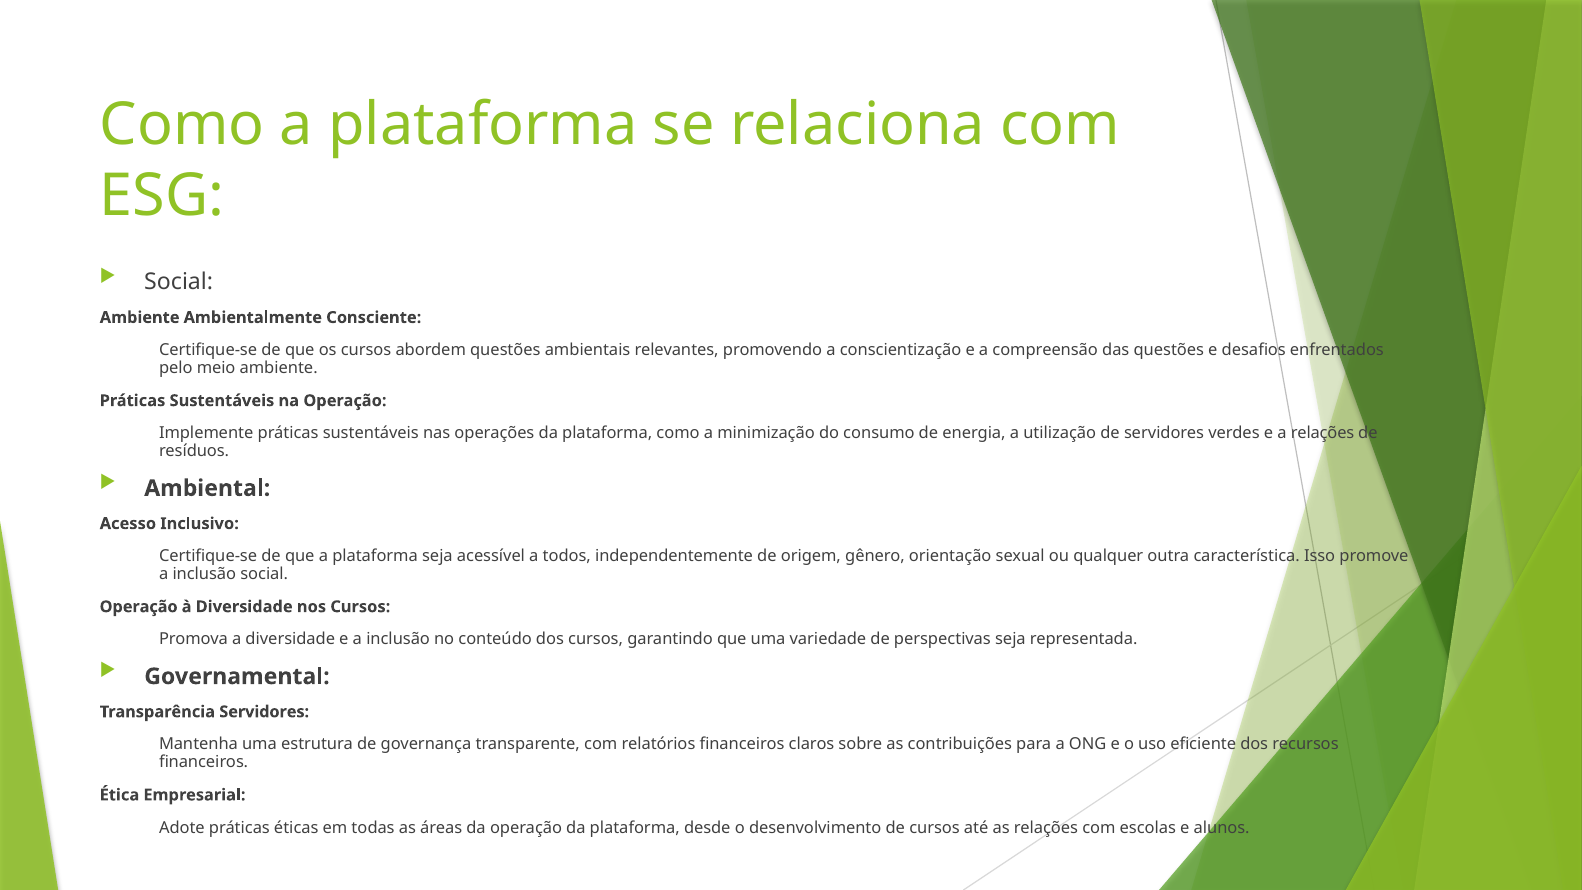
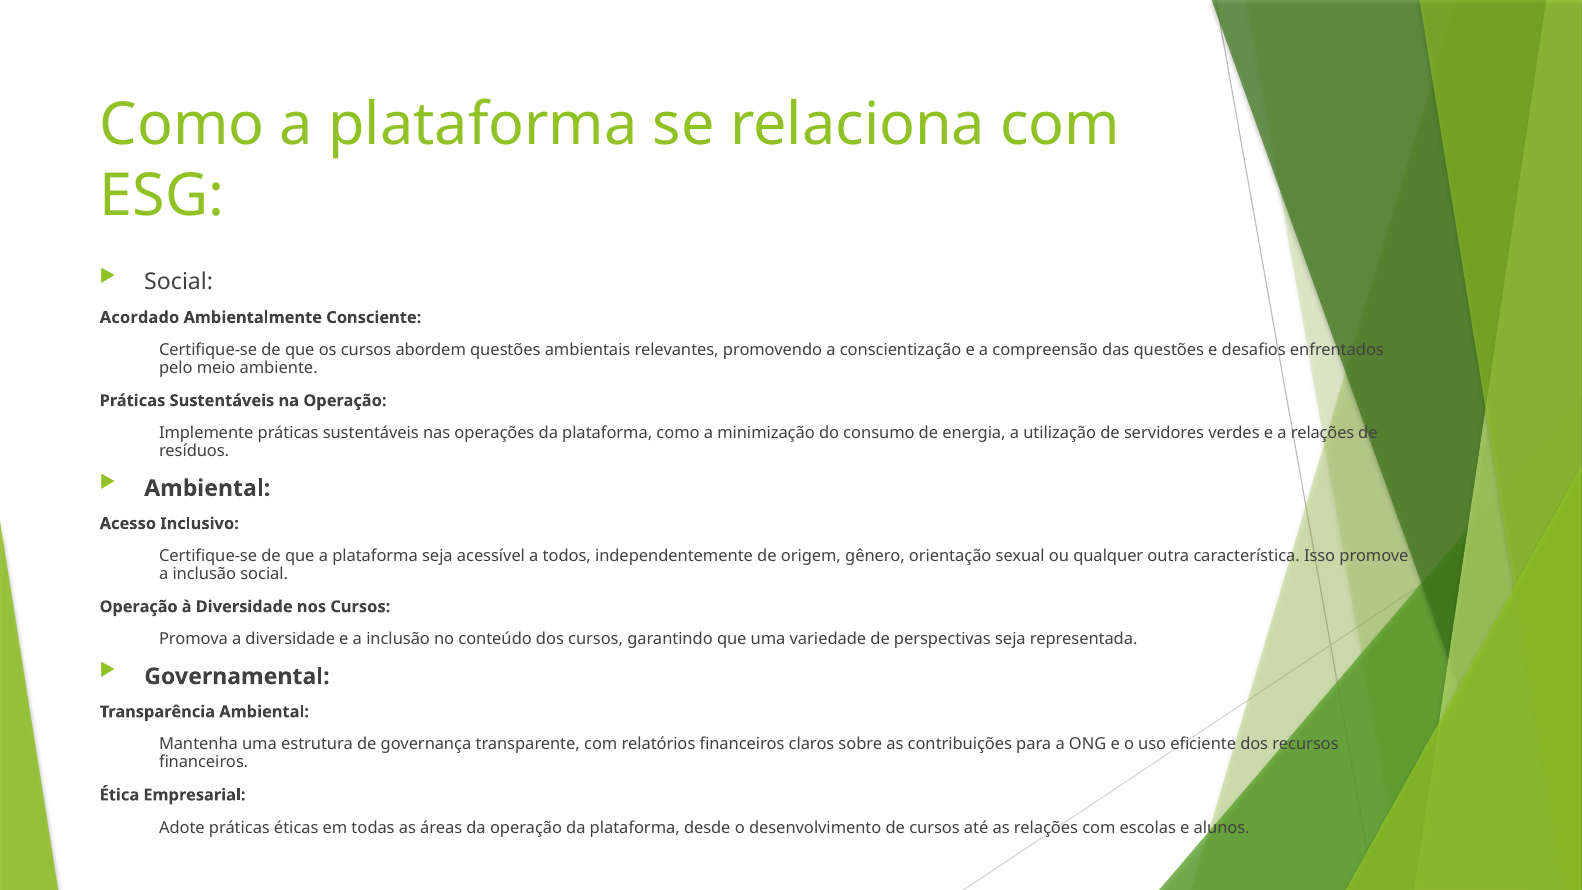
Ambiente: Ambiente -> Acordado (140, 317)
Transparência Servidores: Servidores -> Ambiental (264, 712)
